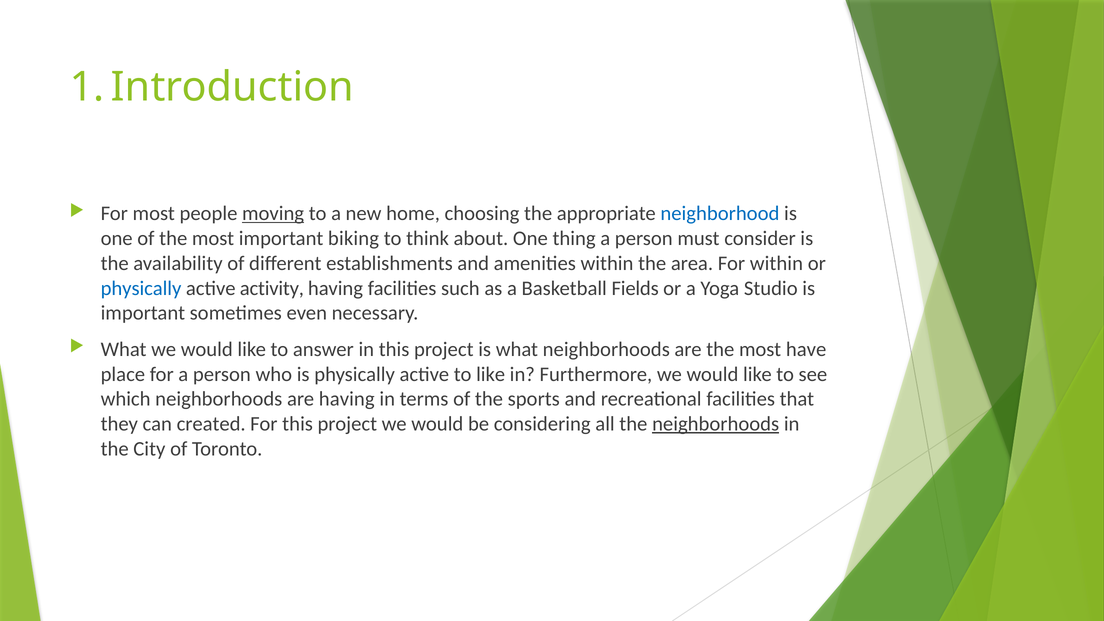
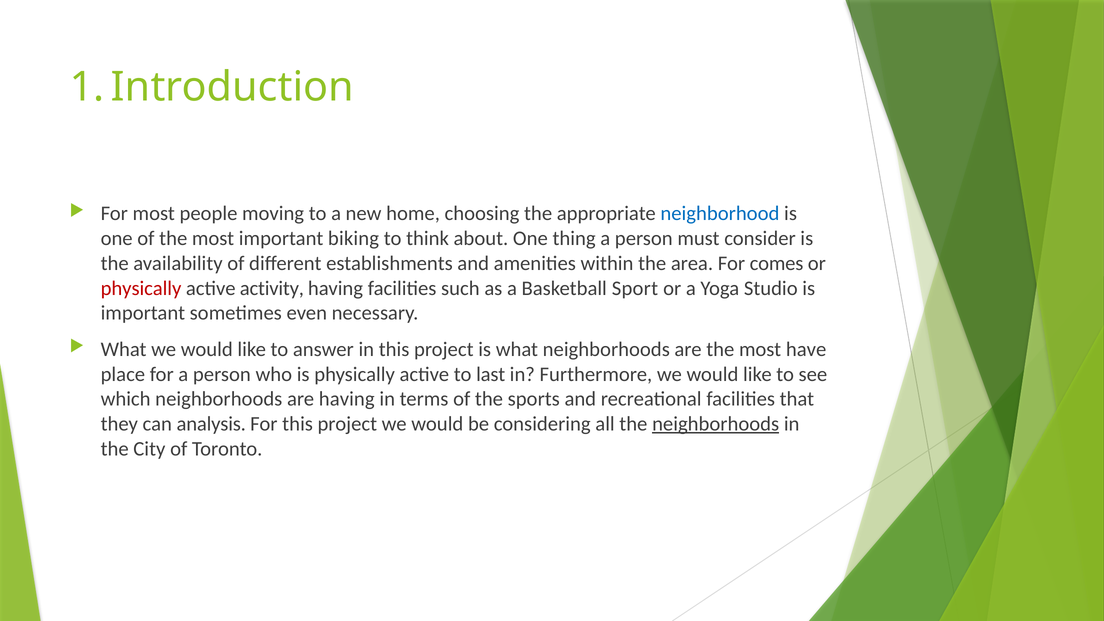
moving underline: present -> none (273, 214)
For within: within -> comes (777, 263)
physically colour: blue -> red (141, 288)
Fields: Fields -> Sport (635, 288)
to like: like -> last (491, 374)
created: created -> analysis (211, 424)
